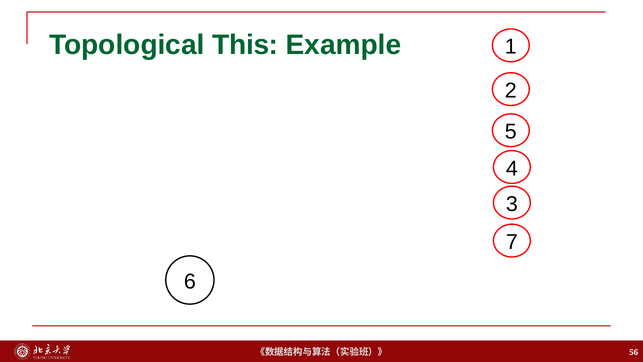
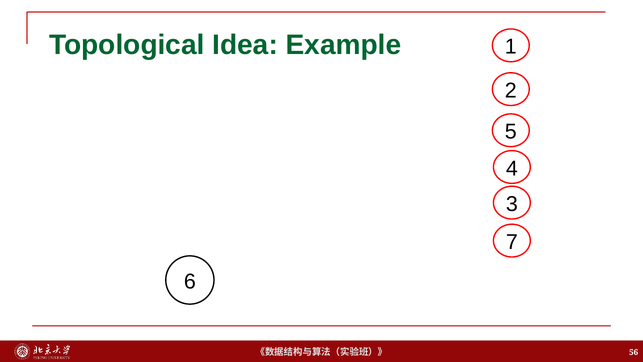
This: This -> Idea (245, 45)
